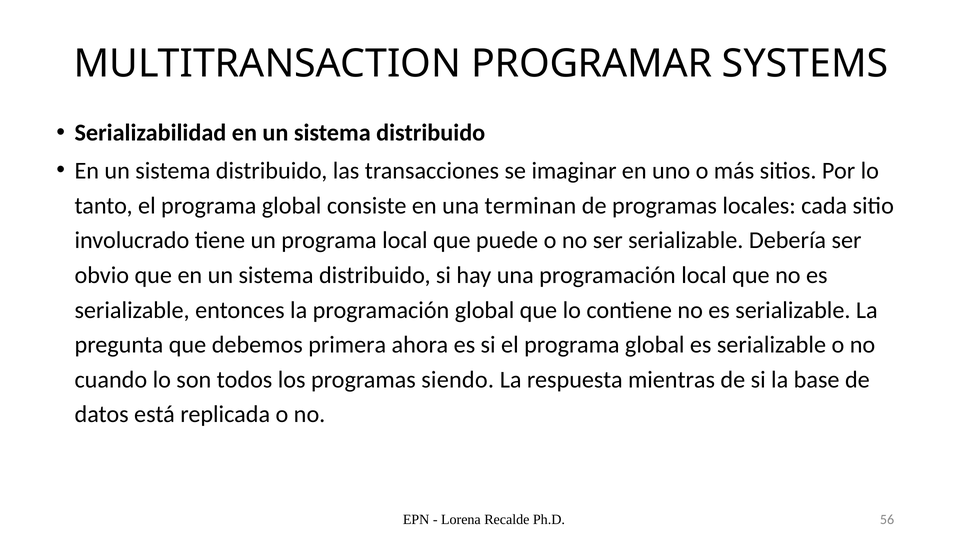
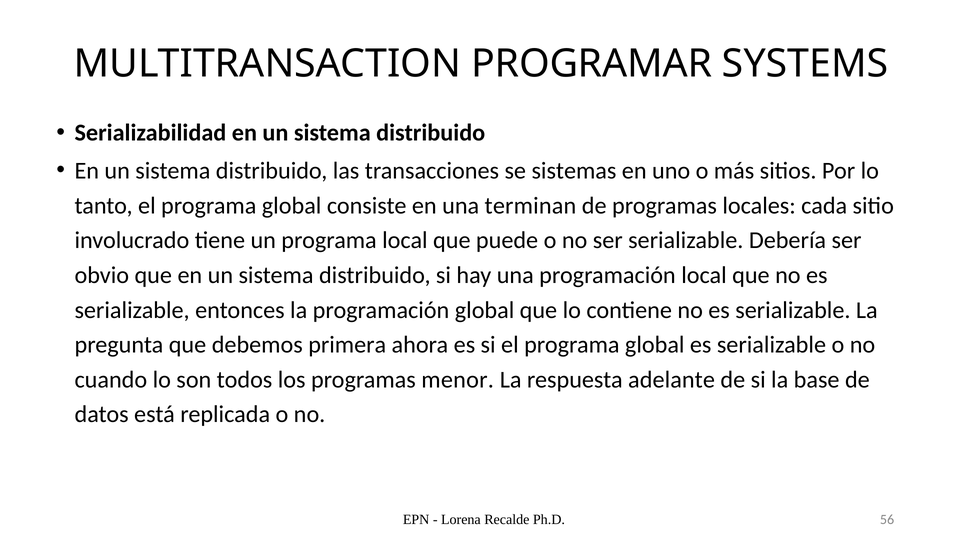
imaginar: imaginar -> sistemas (574, 171)
siendo: siendo -> menor (458, 380)
mientras: mientras -> adelante (671, 380)
